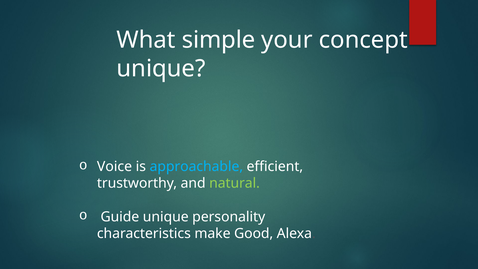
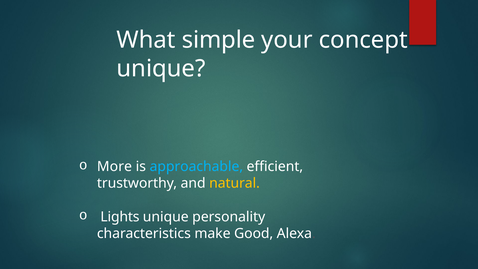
Voice: Voice -> More (114, 167)
natural colour: light green -> yellow (235, 183)
Guide: Guide -> Lights (120, 217)
